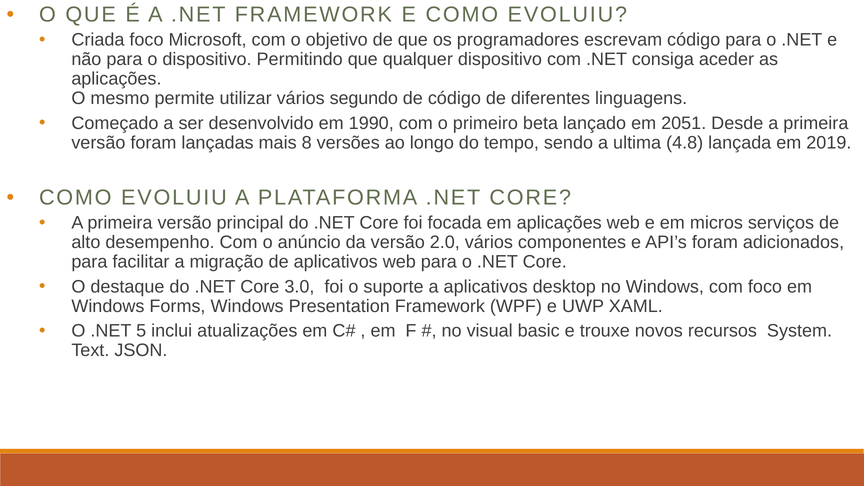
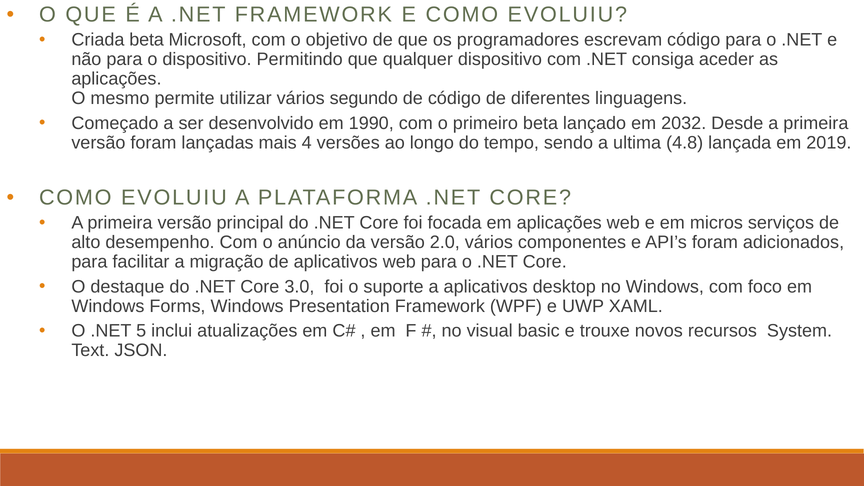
Criada foco: foco -> beta (147, 40)
2051: 2051 -> 2032 (684, 123)
8: 8 -> 4 (307, 143)
